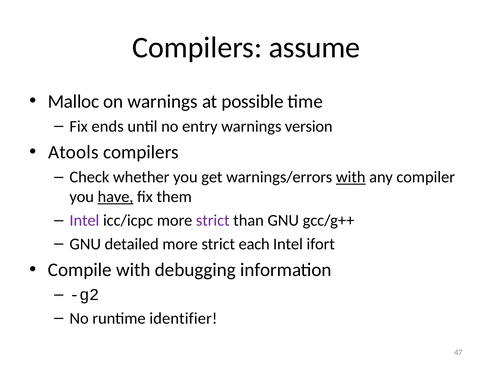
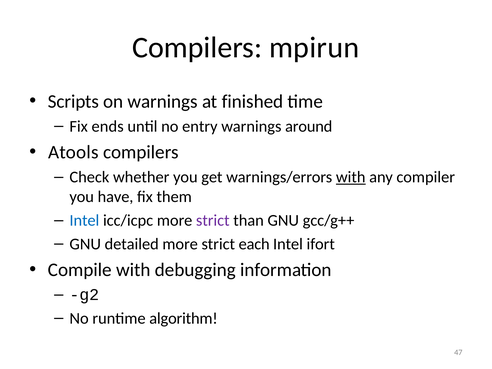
assume: assume -> mpirun (314, 48)
Malloc: Malloc -> Scripts (73, 101)
possible: possible -> finished (253, 101)
version: version -> around (309, 126)
have underline: present -> none (116, 197)
Intel colour: purple -> blue (84, 220)
identifier: identifier -> algorithm (183, 318)
